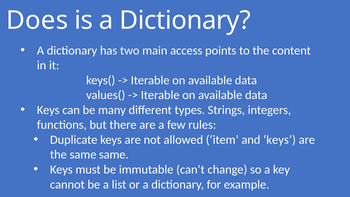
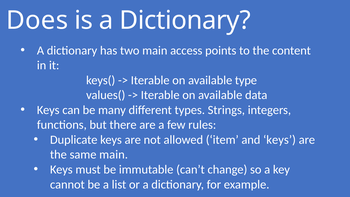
data: data -> type (246, 80)
same same: same -> main (114, 155)
